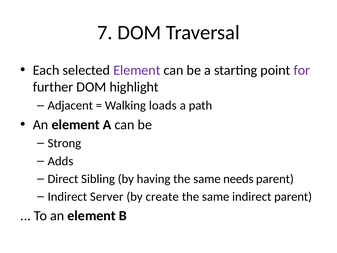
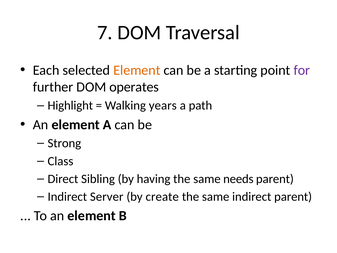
Element colour: purple -> orange (137, 70)
highlight: highlight -> operates (134, 87)
Adjacent: Adjacent -> Highlight (70, 105)
loads: loads -> years (163, 105)
Adds: Adds -> Class (60, 161)
